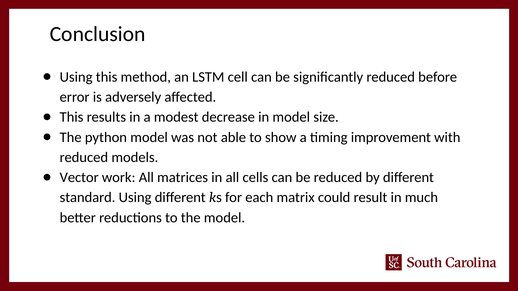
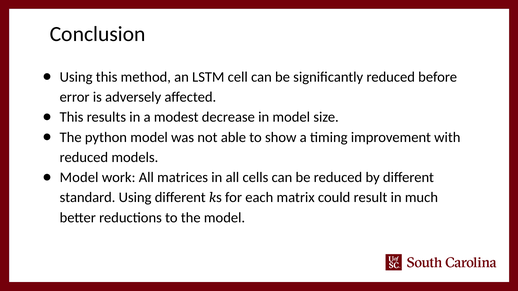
Vector: Vector -> Model (79, 178)
